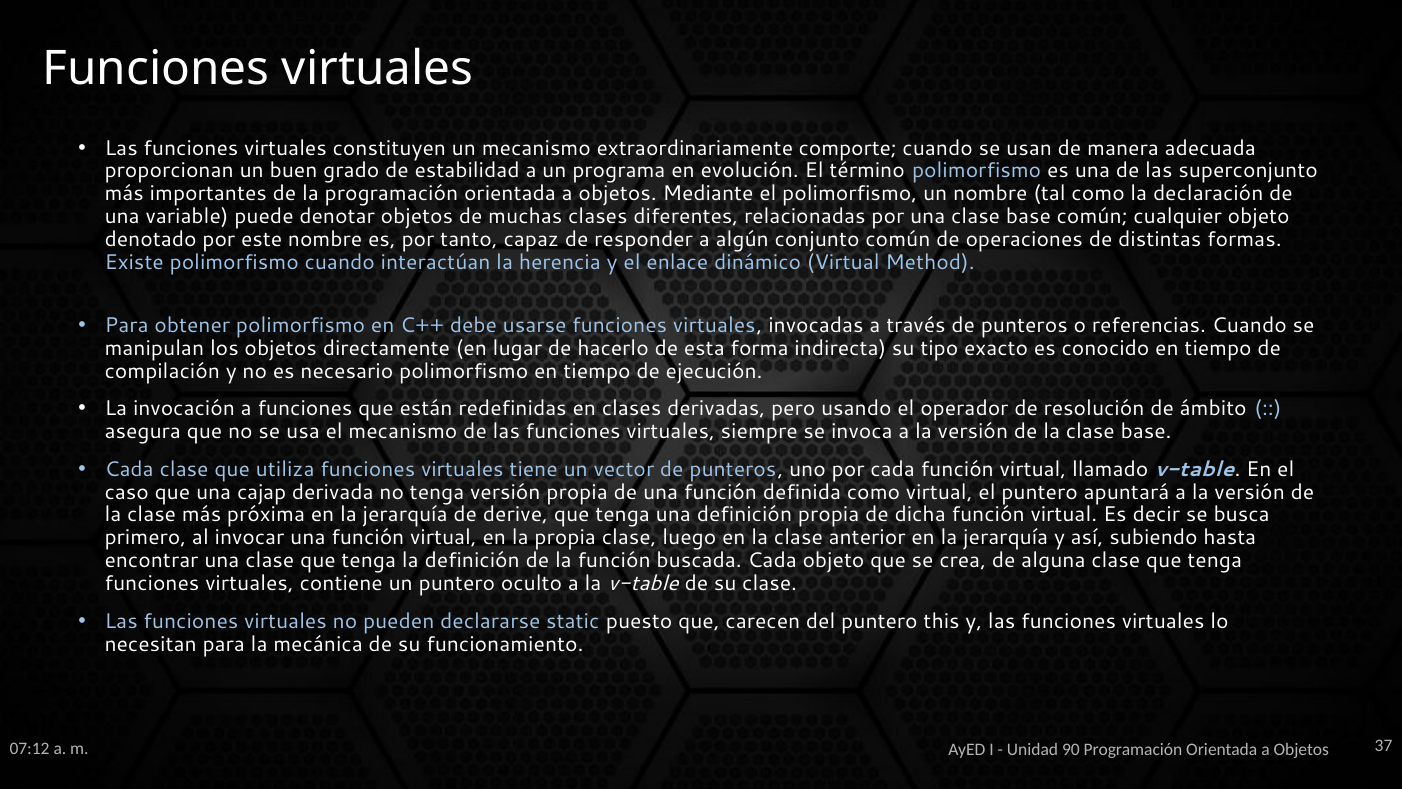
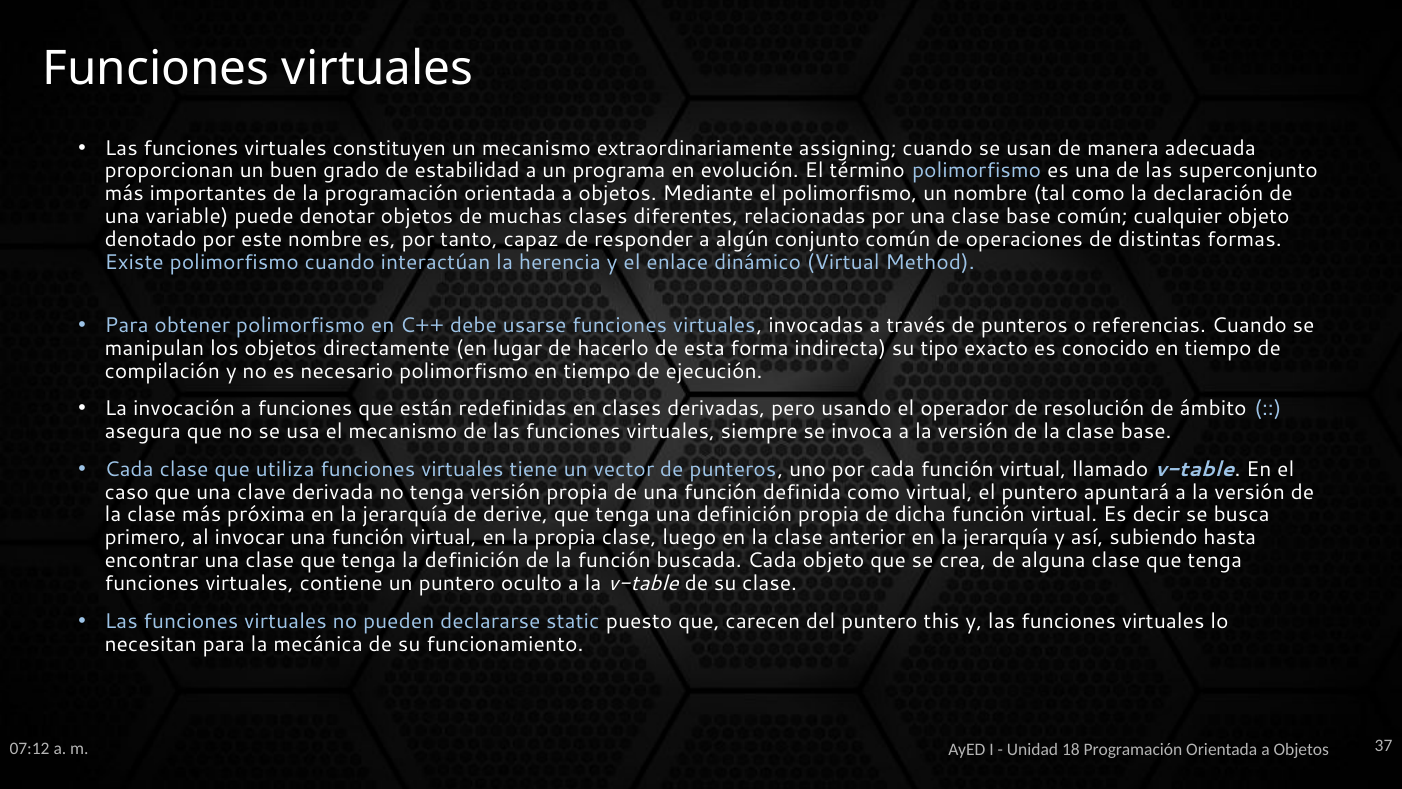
comporte: comporte -> assigning (848, 148)
cajap: cajap -> clave (262, 492)
90: 90 -> 18 (1071, 749)
